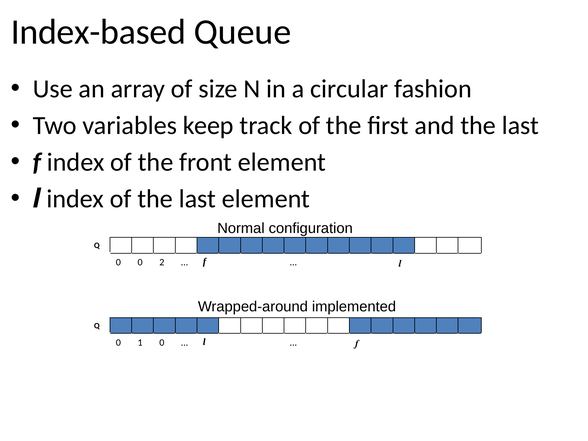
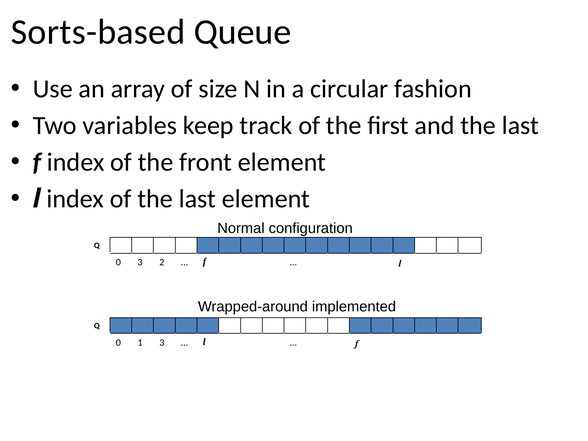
Index-based: Index-based -> Sorts-based (98, 32)
0 0: 0 -> 3 (140, 262)
1 0: 0 -> 3 (162, 342)
